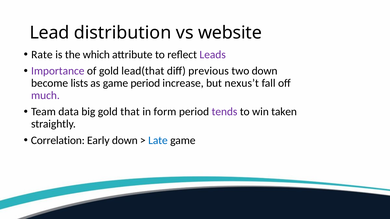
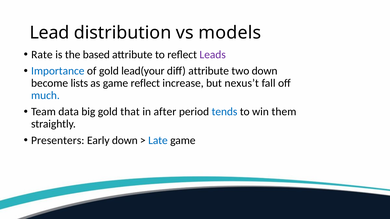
website: website -> models (230, 33)
which: which -> based (96, 55)
Importance colour: purple -> blue (58, 71)
lead(that: lead(that -> lead(your (143, 71)
diff previous: previous -> attribute (209, 71)
game period: period -> reflect (145, 83)
much colour: purple -> blue (45, 96)
form: form -> after (165, 112)
tends colour: purple -> blue (224, 112)
taken: taken -> them (284, 112)
Correlation: Correlation -> Presenters (58, 141)
